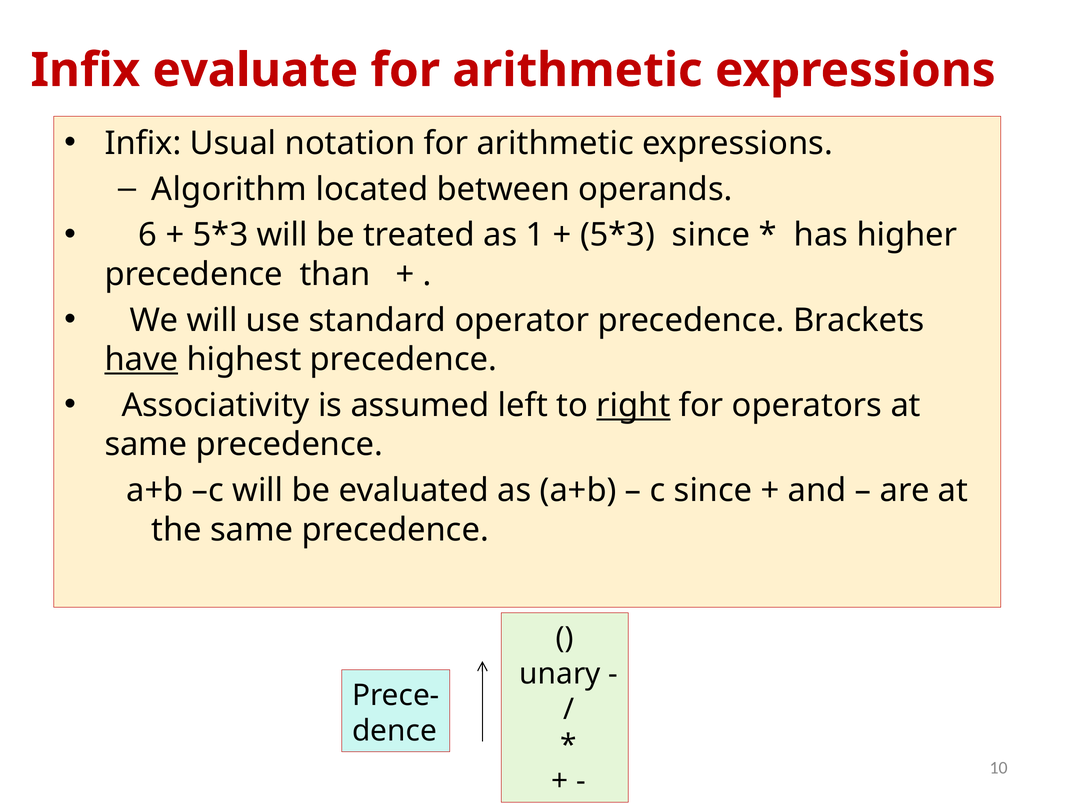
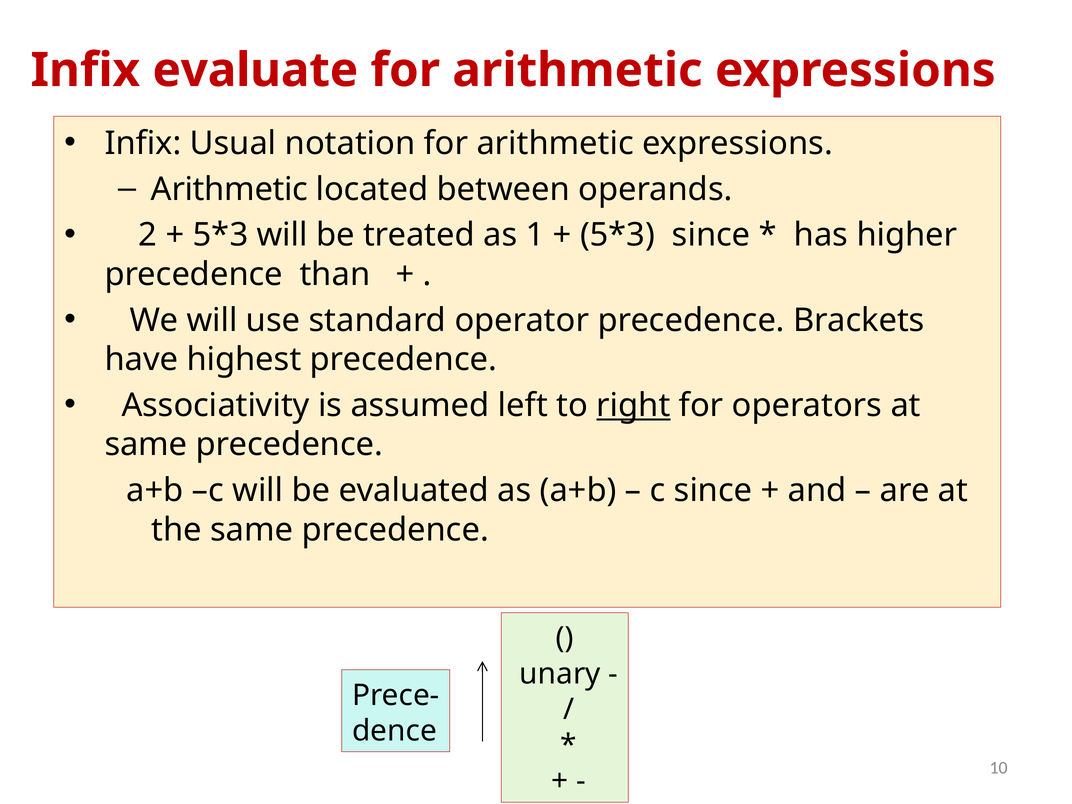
Algorithm: Algorithm -> Arithmetic (230, 189)
6: 6 -> 2 (148, 235)
have underline: present -> none (141, 360)
